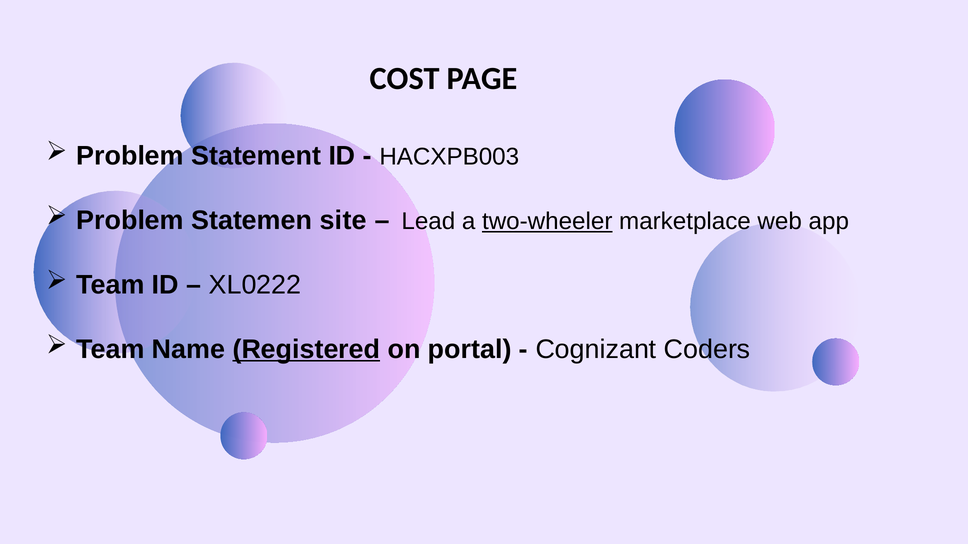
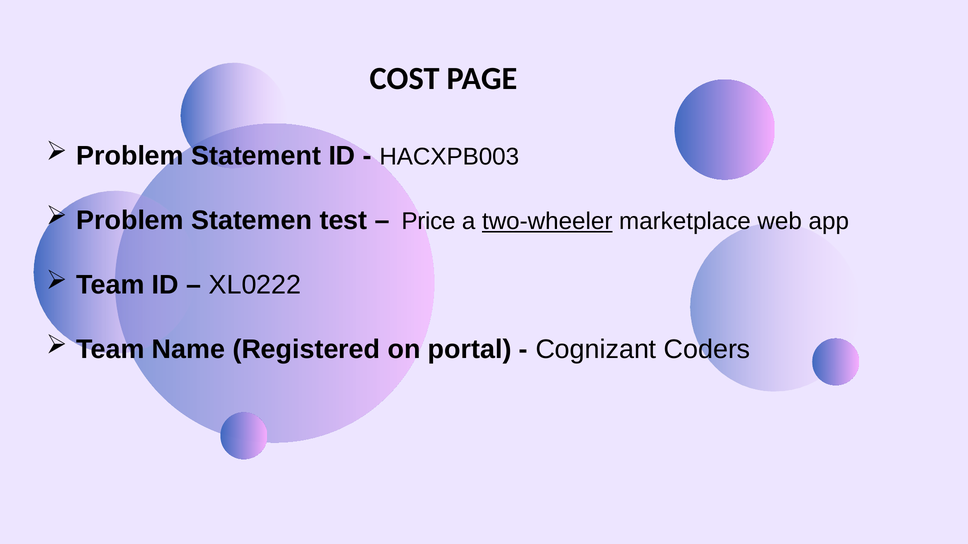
site: site -> test (343, 221)
Lead: Lead -> Price (428, 221)
Registered underline: present -> none (306, 350)
